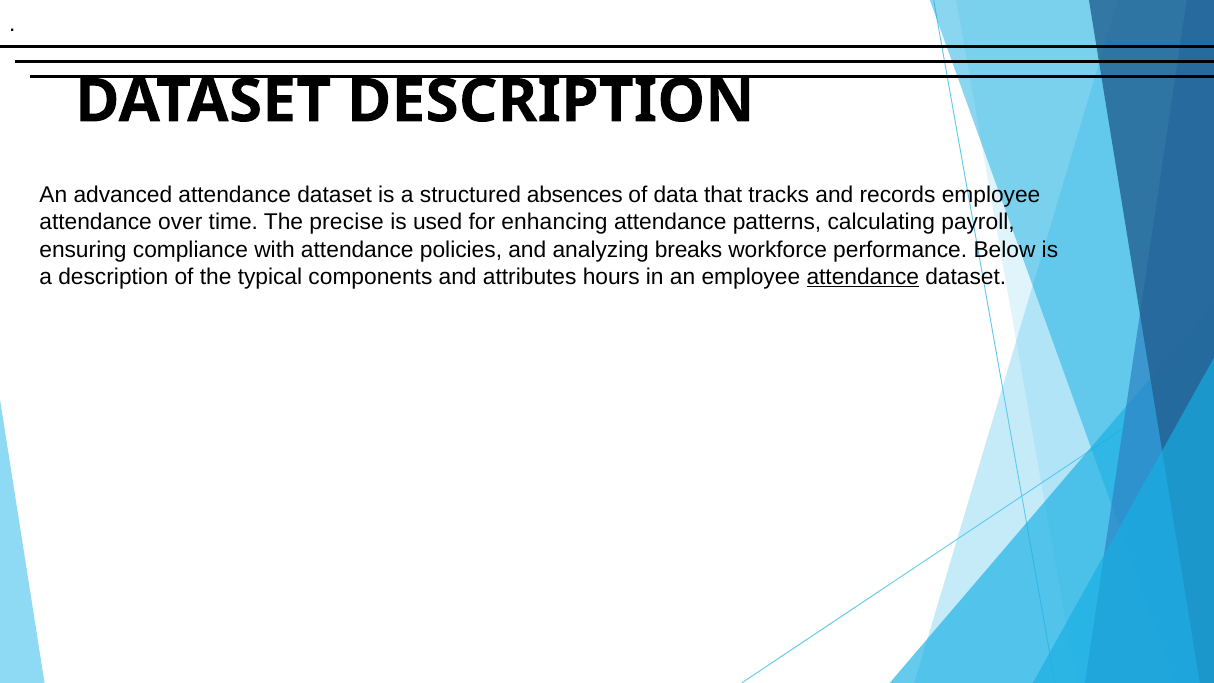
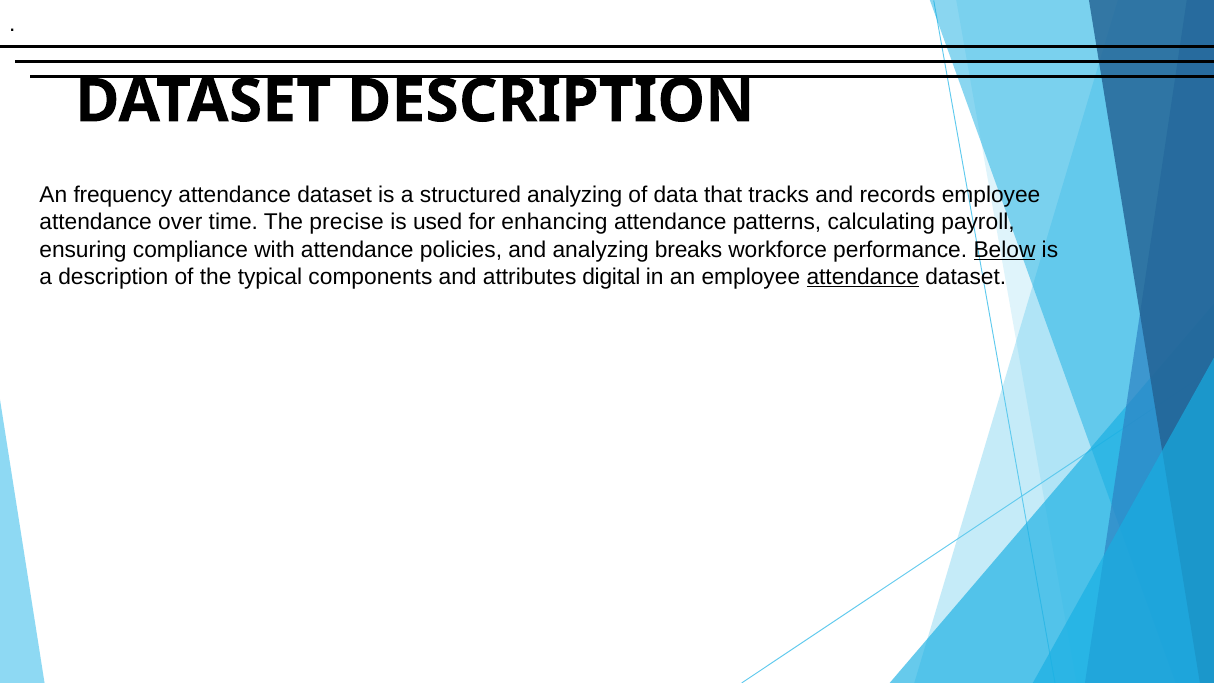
advanced: advanced -> frequency (123, 195)
structured absences: absences -> analyzing (575, 195)
Below underline: none -> present (1004, 249)
hours: hours -> digital (611, 277)
